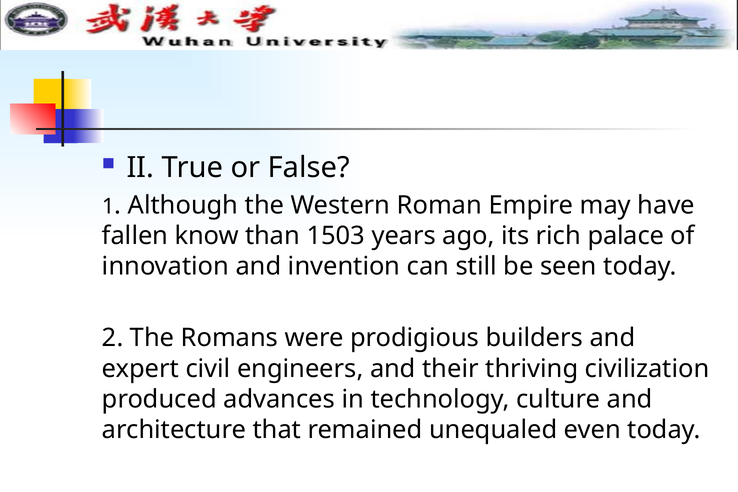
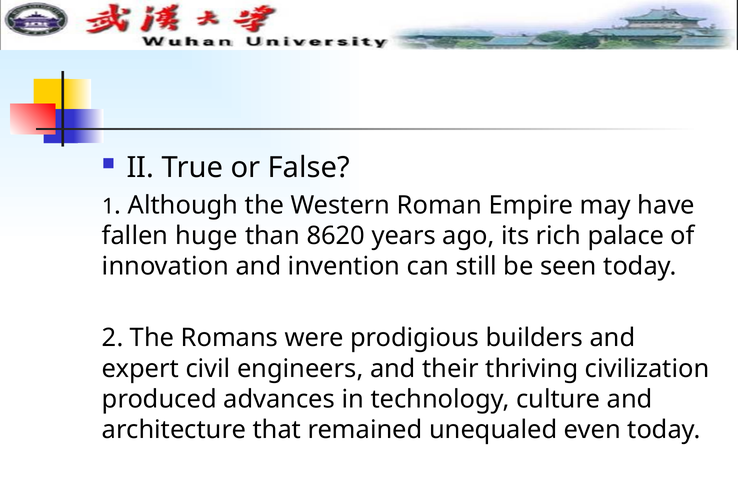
know: know -> huge (207, 236)
1503: 1503 -> 8620 (336, 236)
